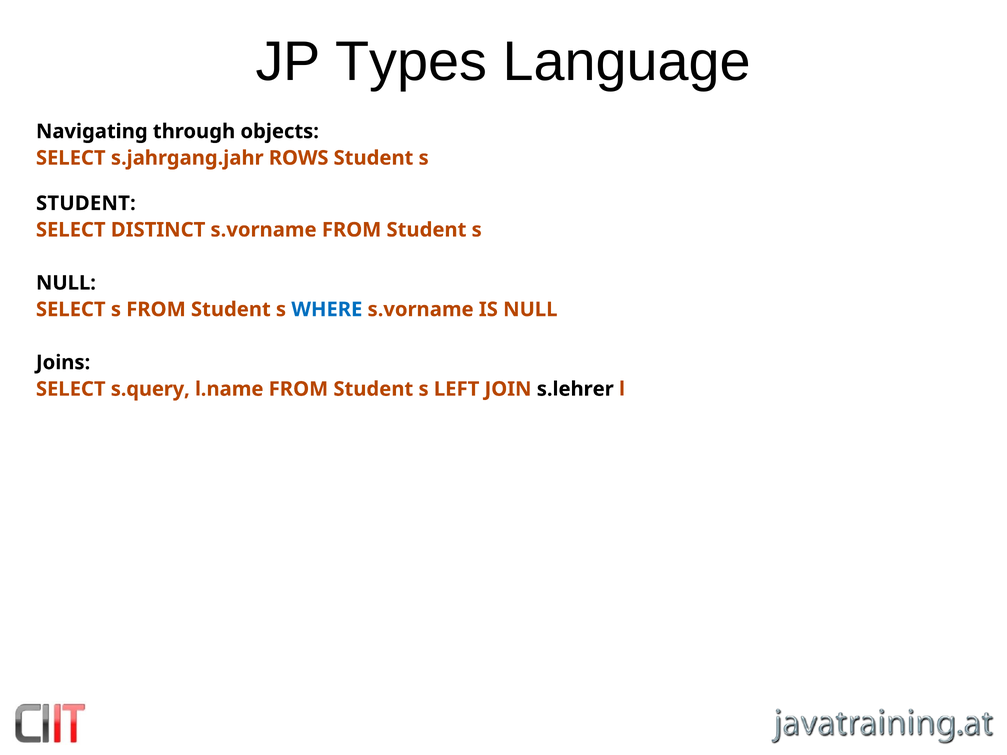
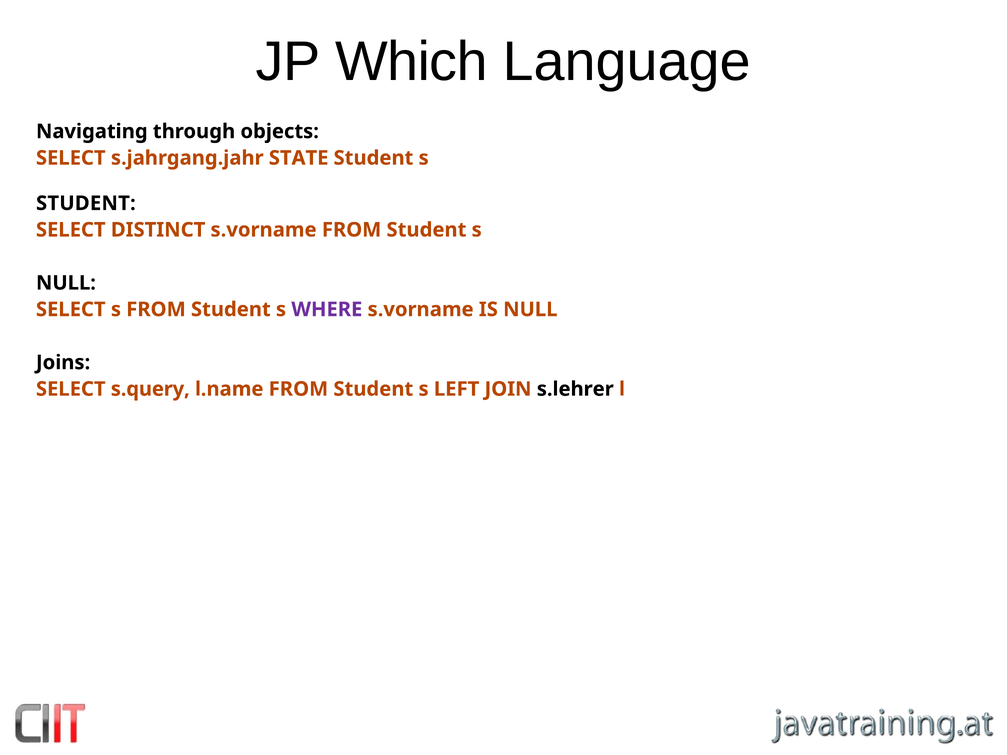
Types: Types -> Which (411, 62)
ROWS: ROWS -> STATE (299, 158)
WHERE colour: blue -> purple (327, 310)
